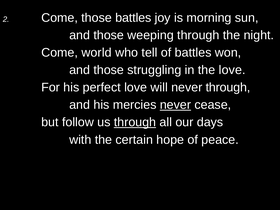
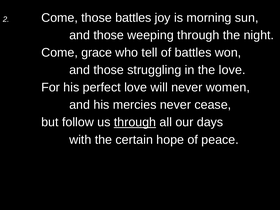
world: world -> grace (97, 53)
never through: through -> women (228, 87)
never underline: present -> none (175, 105)
